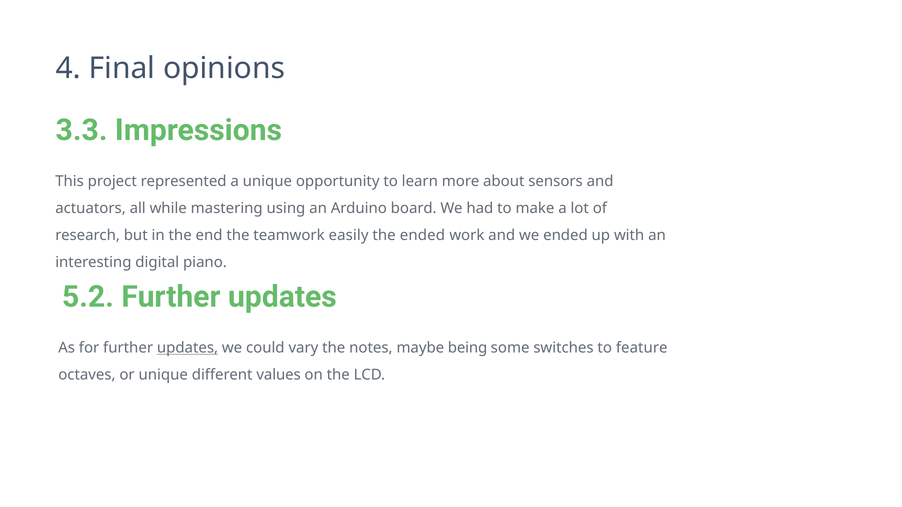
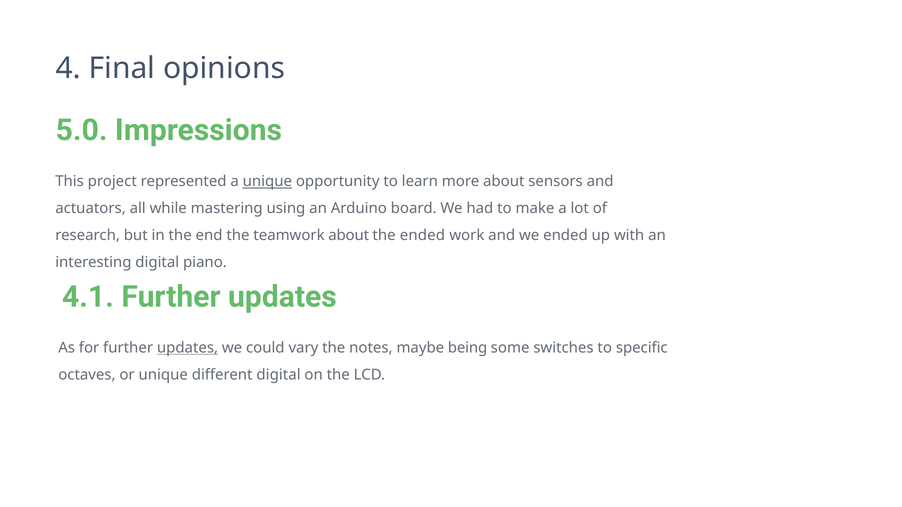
3.3: 3.3 -> 5.0 (82, 130)
unique underline: none -> present (267, 182)
teamwork easily: easily -> about (349, 236)
5.2: 5.2 -> 4.1 (88, 297)
feature: feature -> specific (642, 348)
different values: values -> digital (279, 375)
